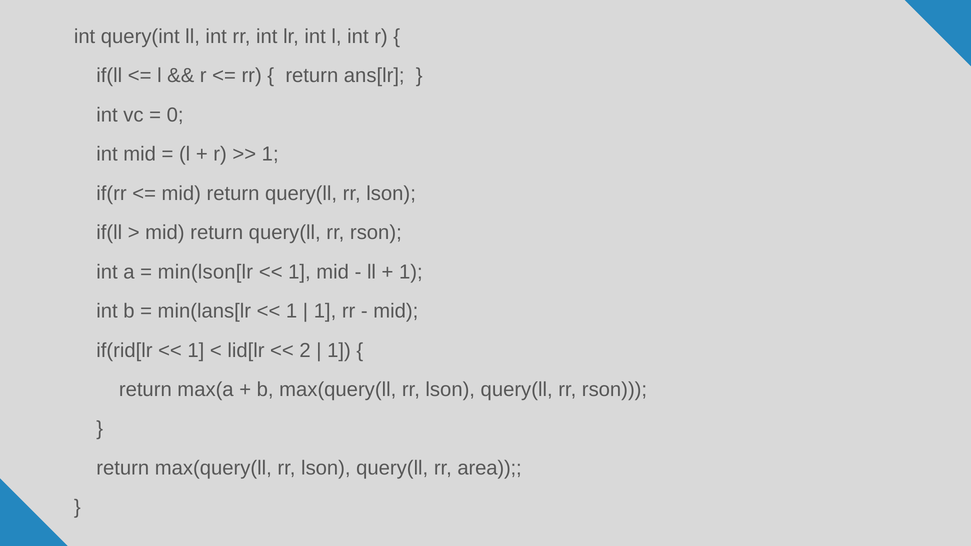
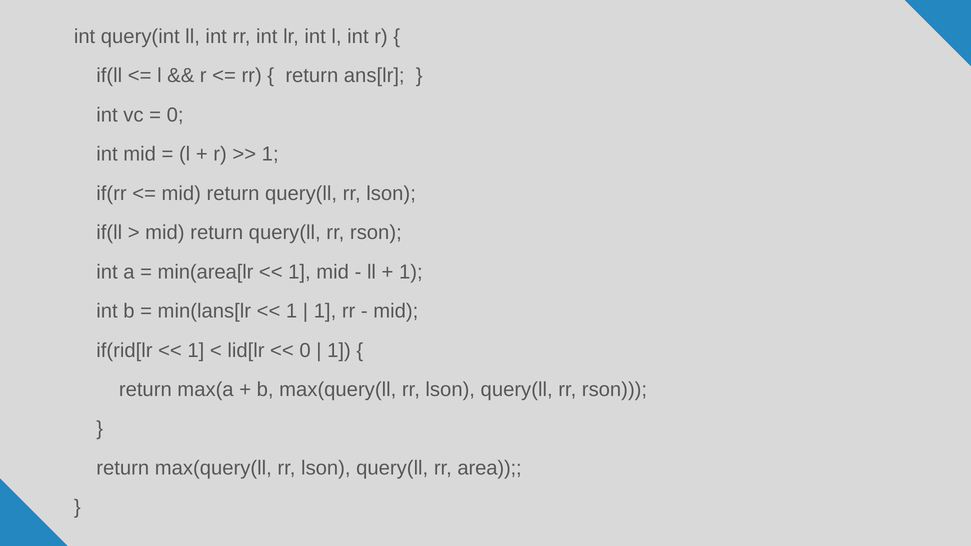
min(lson[lr: min(lson[lr -> min(area[lr (206, 272)
2: 2 -> 0 (305, 350)
